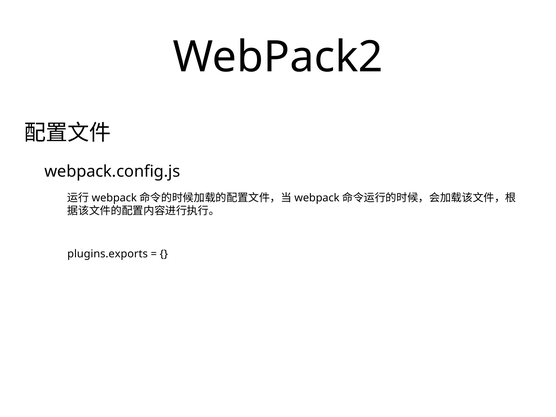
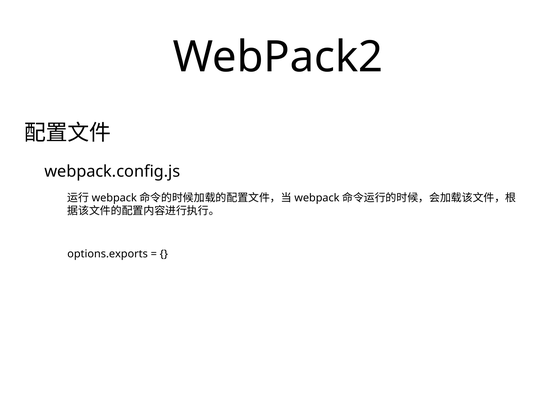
plugins.exports: plugins.exports -> options.exports (108, 254)
